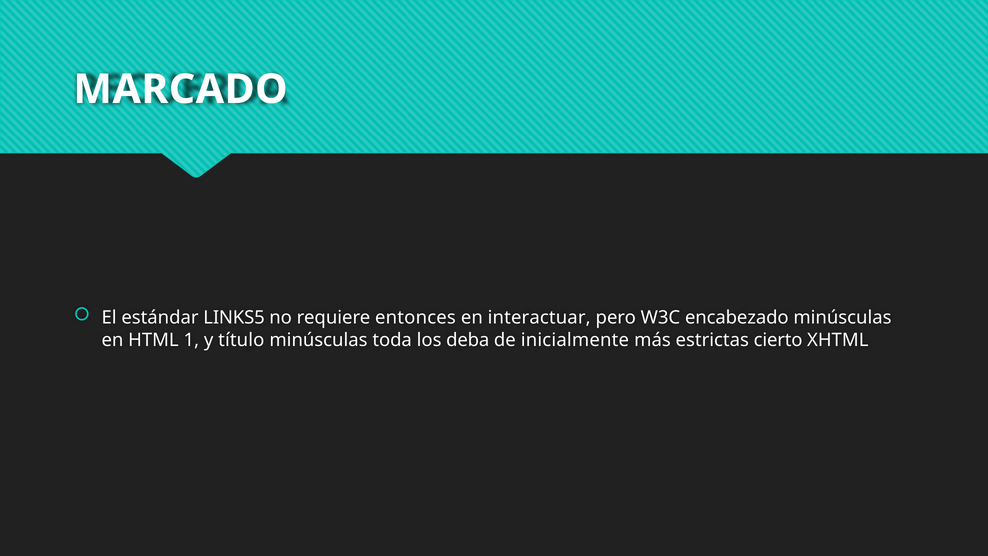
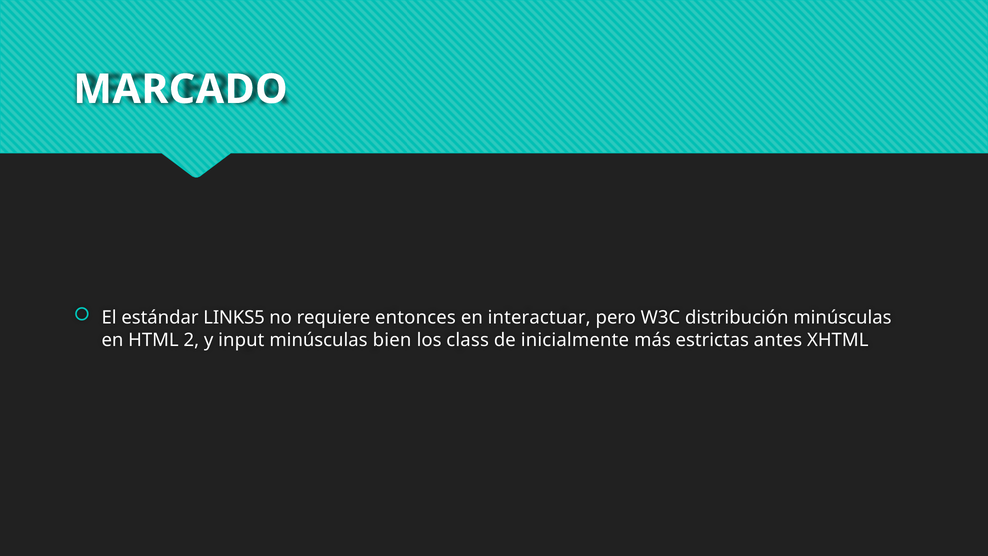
encabezado: encabezado -> distribución (737, 318)
1: 1 -> 2 (191, 340)
título: título -> input (241, 340)
toda: toda -> bien (392, 340)
deba: deba -> class (468, 340)
cierto: cierto -> antes (778, 340)
